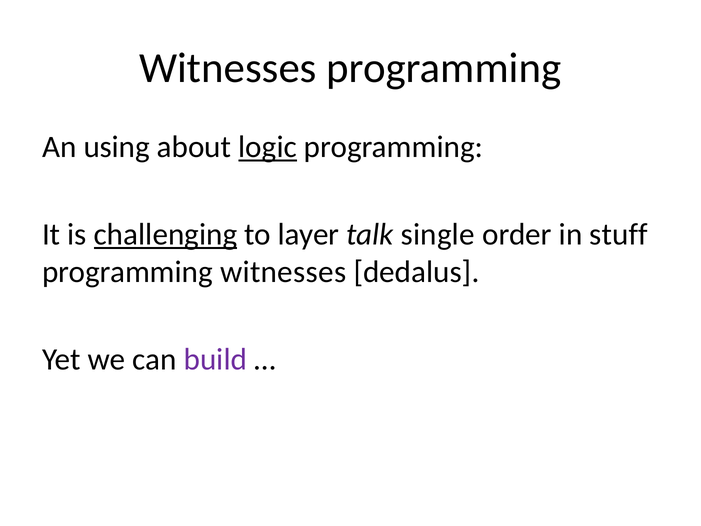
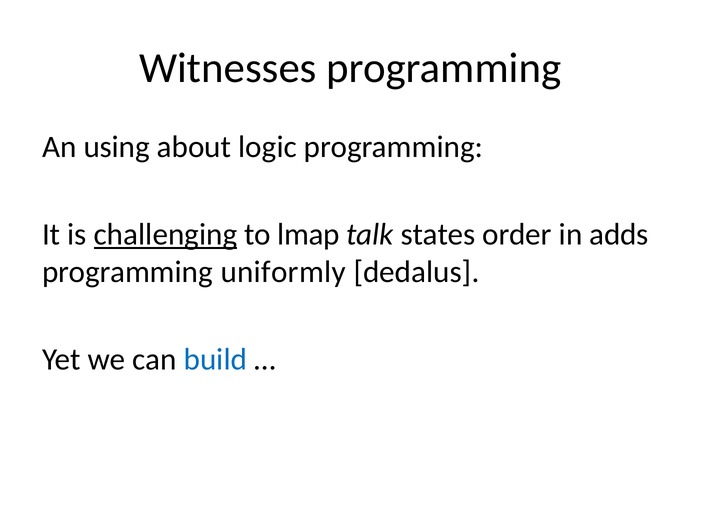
logic underline: present -> none (268, 147)
layer: layer -> lmap (309, 234)
single: single -> states (438, 234)
stuff: stuff -> adds (619, 234)
programming witnesses: witnesses -> uniformly (283, 272)
build colour: purple -> blue (215, 359)
